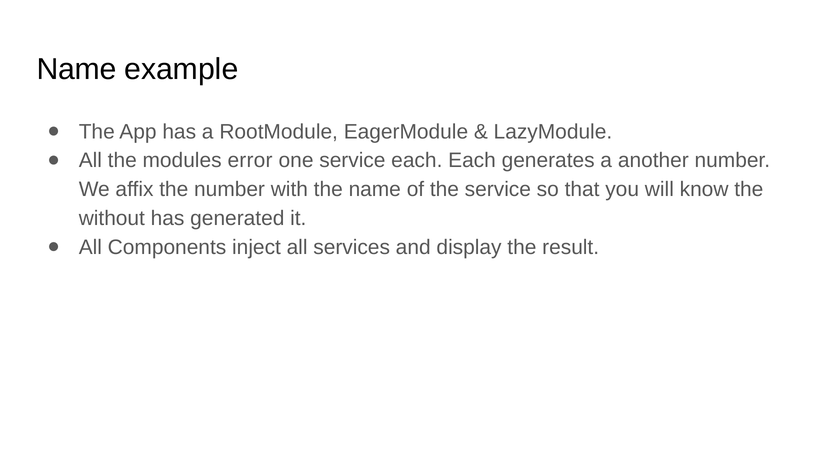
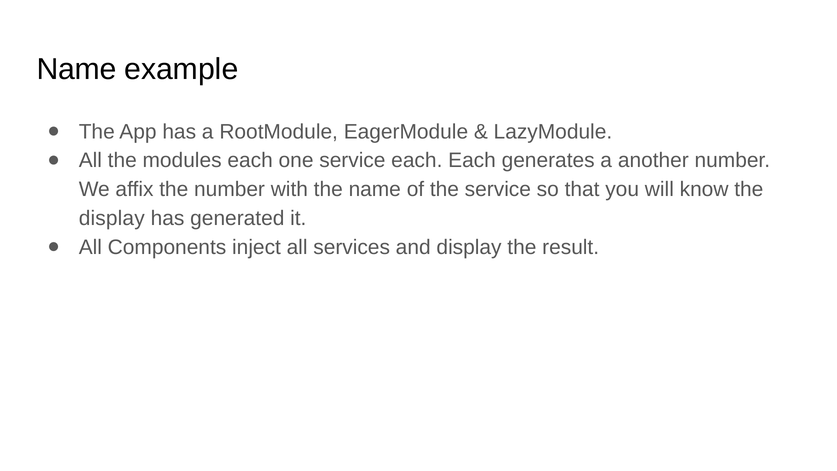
modules error: error -> each (250, 160)
without: without -> display (112, 218)
